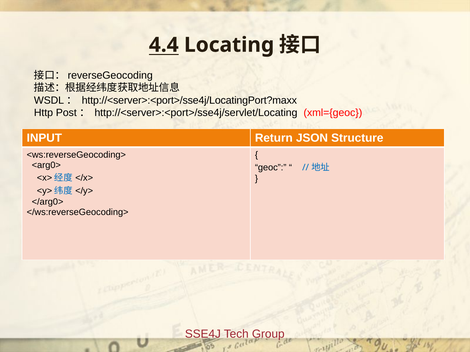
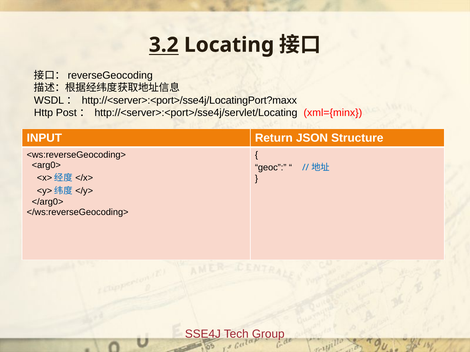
4.4: 4.4 -> 3.2 (164, 45)
xml={geoc: xml={geoc -> xml={minx (333, 113)
